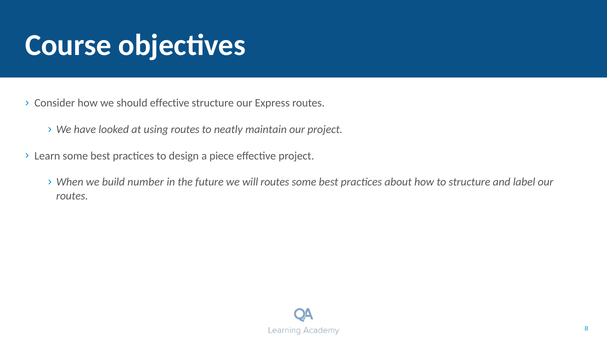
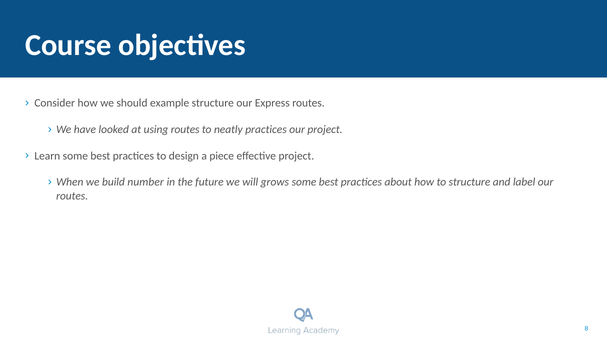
should effective: effective -> example (170, 103)
neatly maintain: maintain -> practices (266, 129)
will routes: routes -> grows (275, 182)
